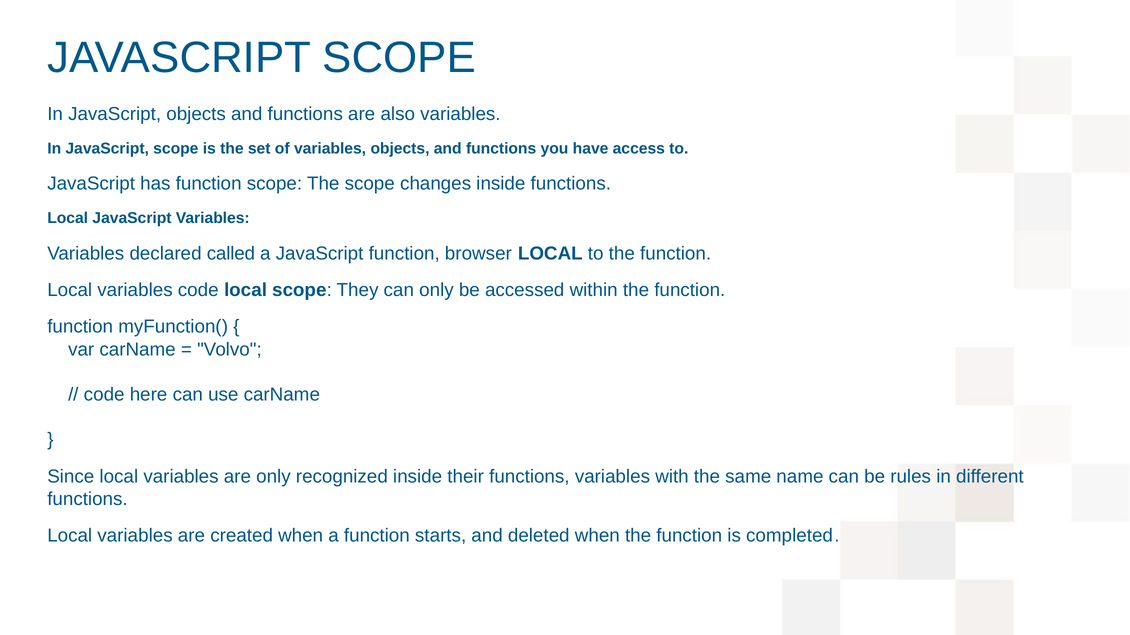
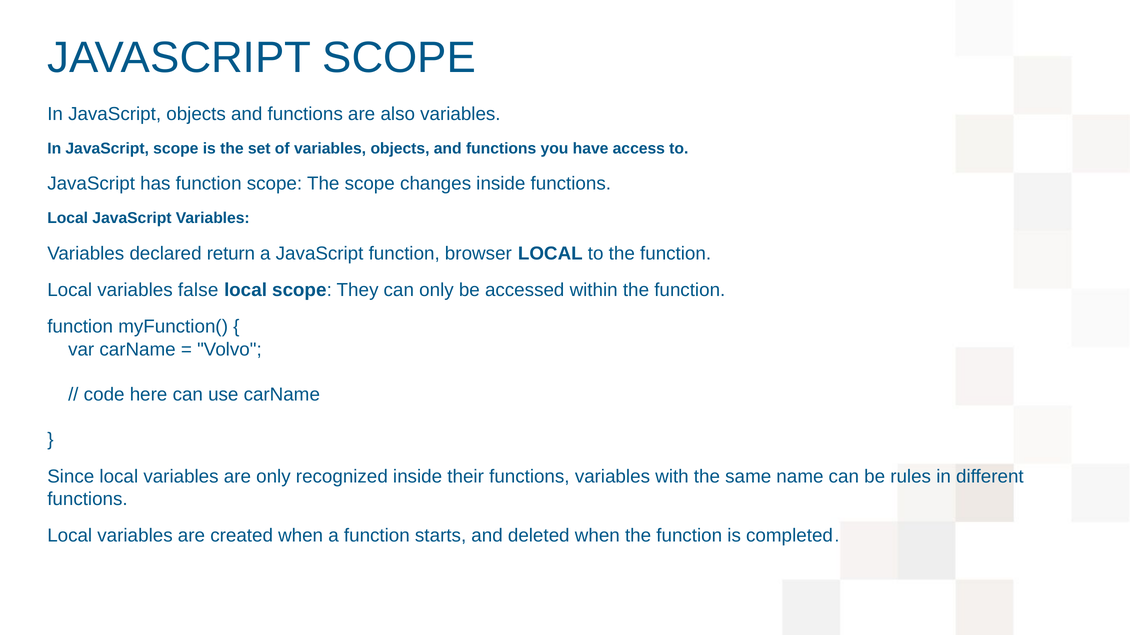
called: called -> return (231, 254)
variables code: code -> false (198, 290)
